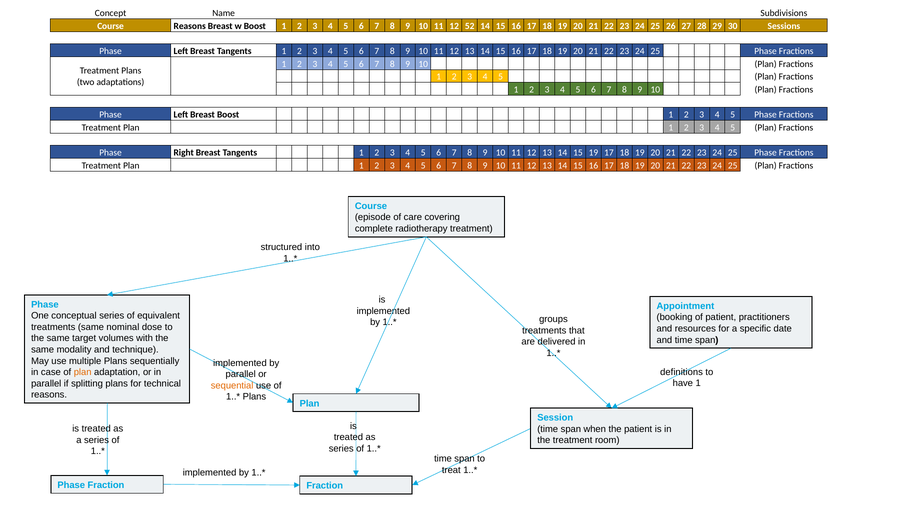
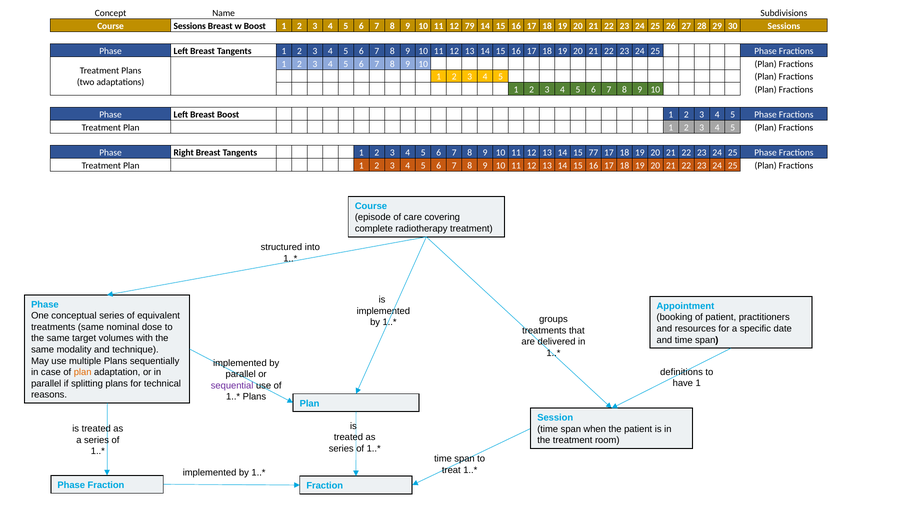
Course Reasons: Reasons -> Sessions (190, 26)
52: 52 -> 79 (470, 26)
15 19: 19 -> 77 (593, 153)
sequential colour: orange -> purple (232, 386)
